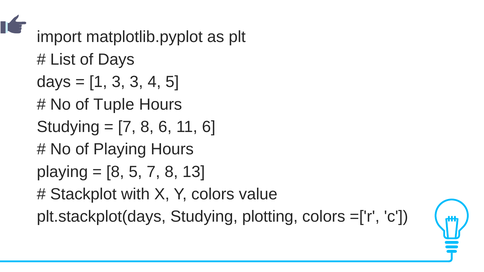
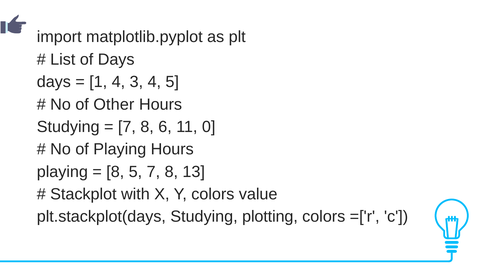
1 3: 3 -> 4 (118, 82)
Tuple: Tuple -> Other (114, 104)
11 6: 6 -> 0 (209, 127)
